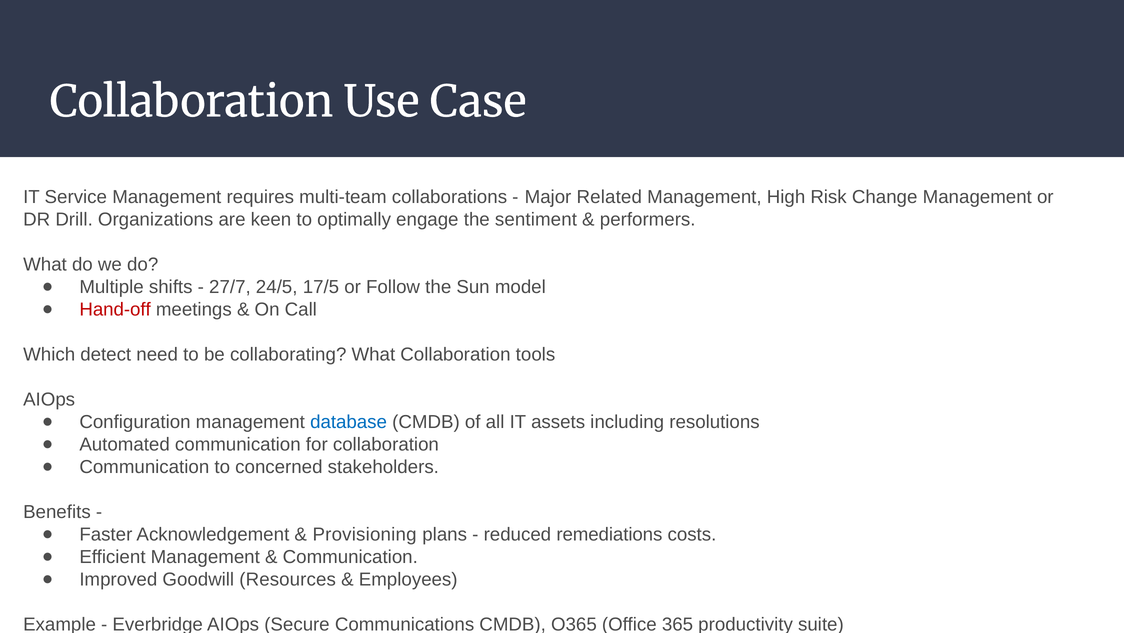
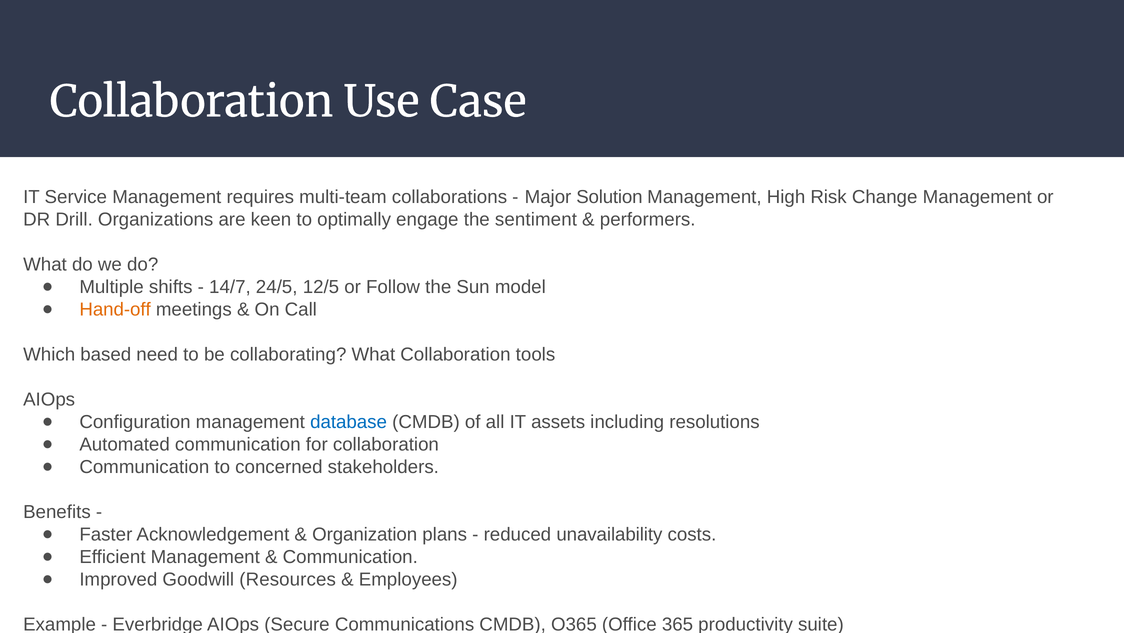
Related: Related -> Solution (609, 197)
27/7: 27/7 -> 14/7 (230, 287)
17/5: 17/5 -> 12/5 (321, 287)
Hand-off colour: red -> orange (115, 309)
detect: detect -> based (106, 354)
Provisioning: Provisioning -> Organization (365, 534)
remediations: remediations -> unavailability (609, 534)
